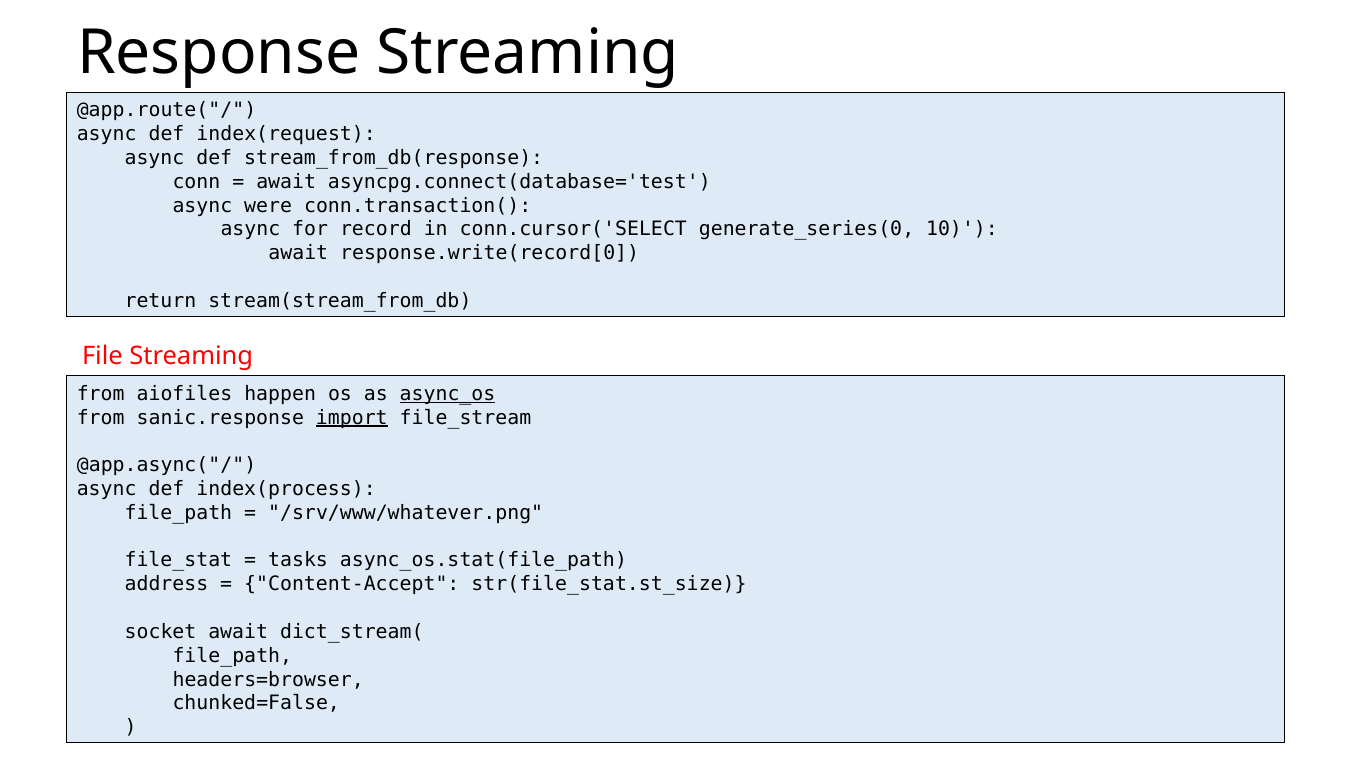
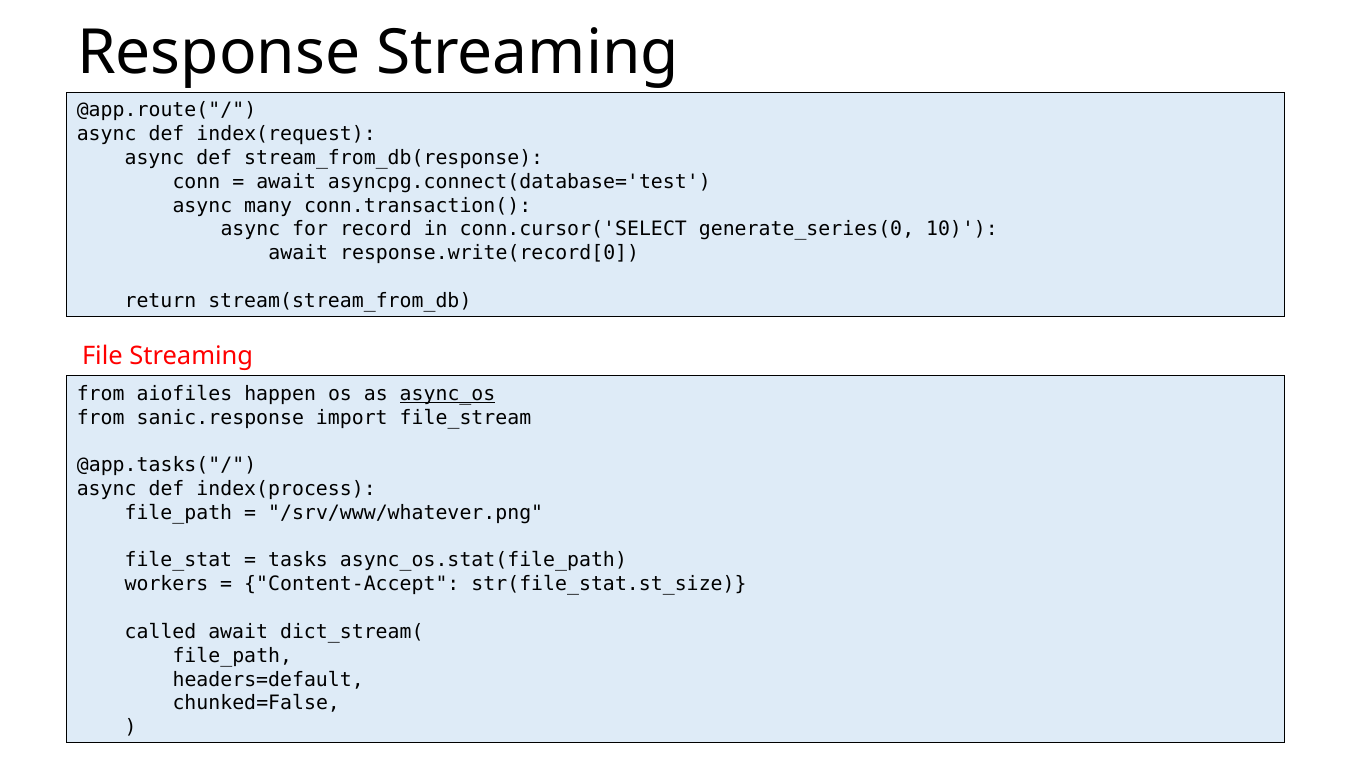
were: were -> many (268, 206)
import underline: present -> none (352, 418)
@app.async("/: @app.async("/ -> @app.tasks("/ (167, 465)
address: address -> workers (166, 584)
socket: socket -> called (160, 632)
headers=browser: headers=browser -> headers=default (268, 679)
